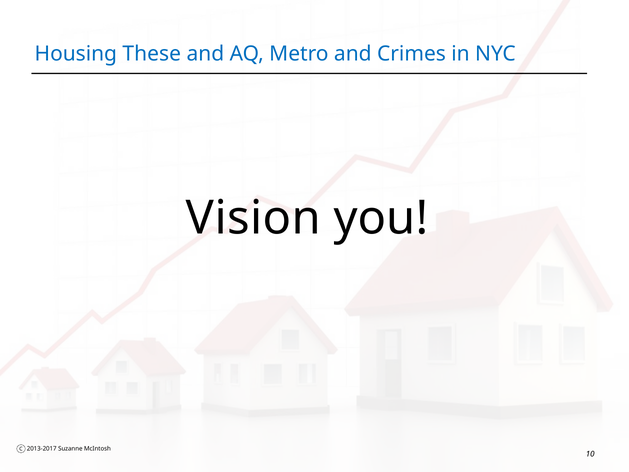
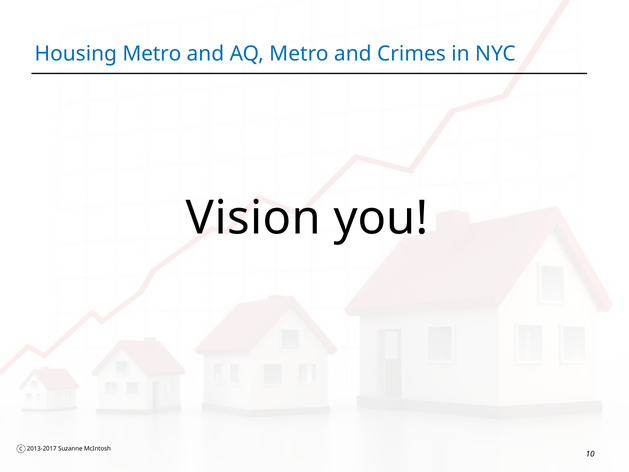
Housing These: These -> Metro (152, 54)
